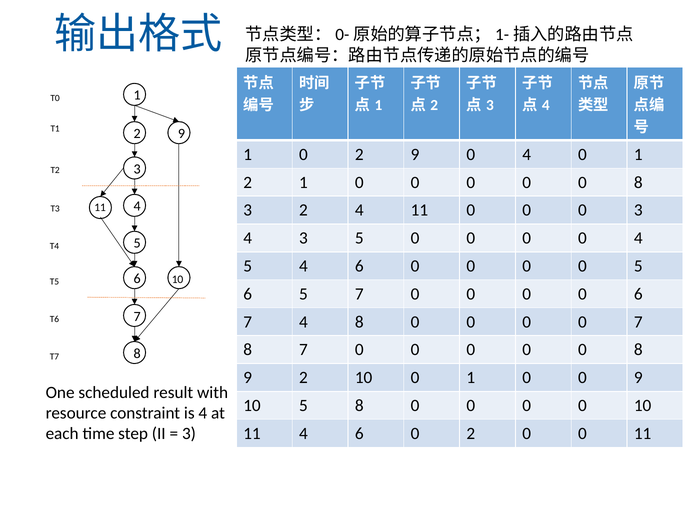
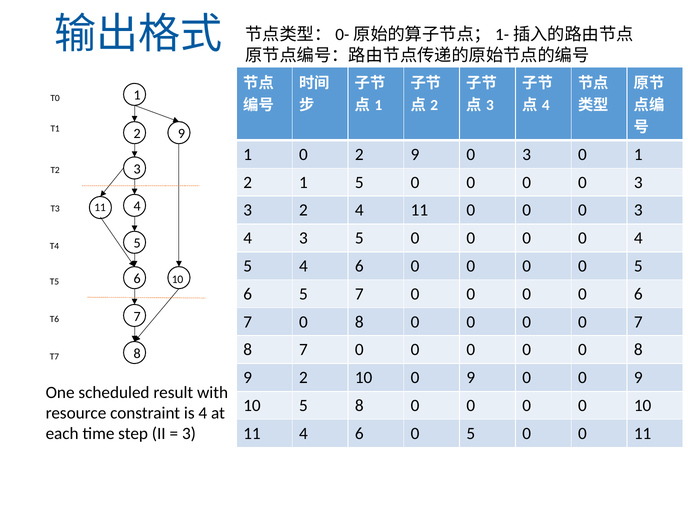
9 0 4: 4 -> 3 (527, 154)
2 1 0: 0 -> 5 (359, 182)
8: 8 -> 3 (638, 182)
4: 4 -> 0 (303, 322)
10 0 1: 1 -> 9 (471, 378)
6 0 2: 2 -> 5 (471, 433)
